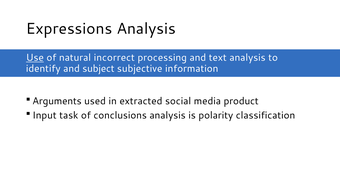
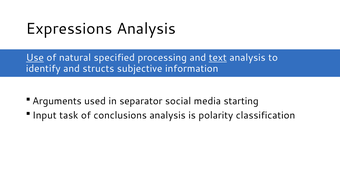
incorrect: incorrect -> specified (114, 57)
text underline: none -> present (218, 57)
subject: subject -> structs (98, 68)
extracted: extracted -> separator (141, 101)
product: product -> starting (241, 101)
